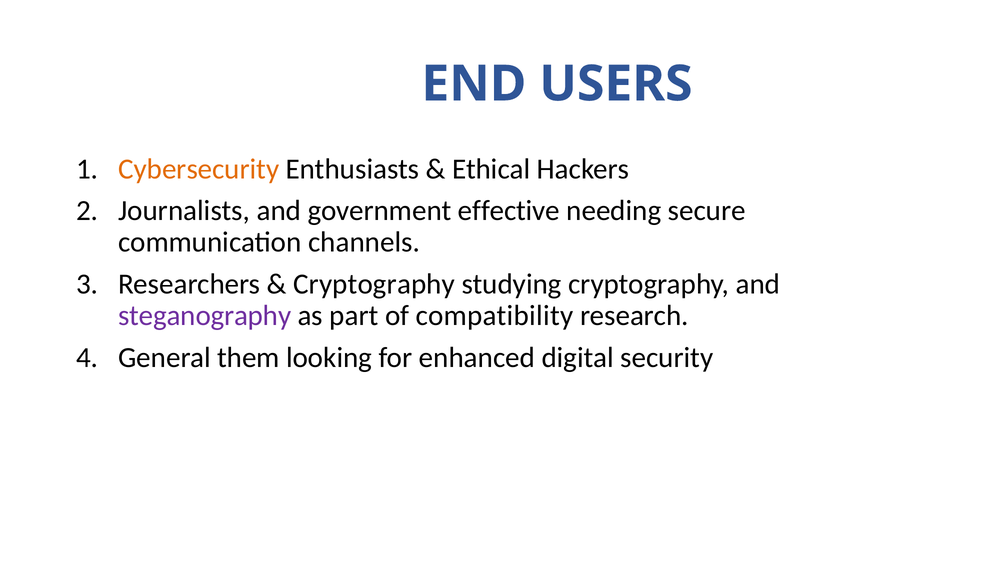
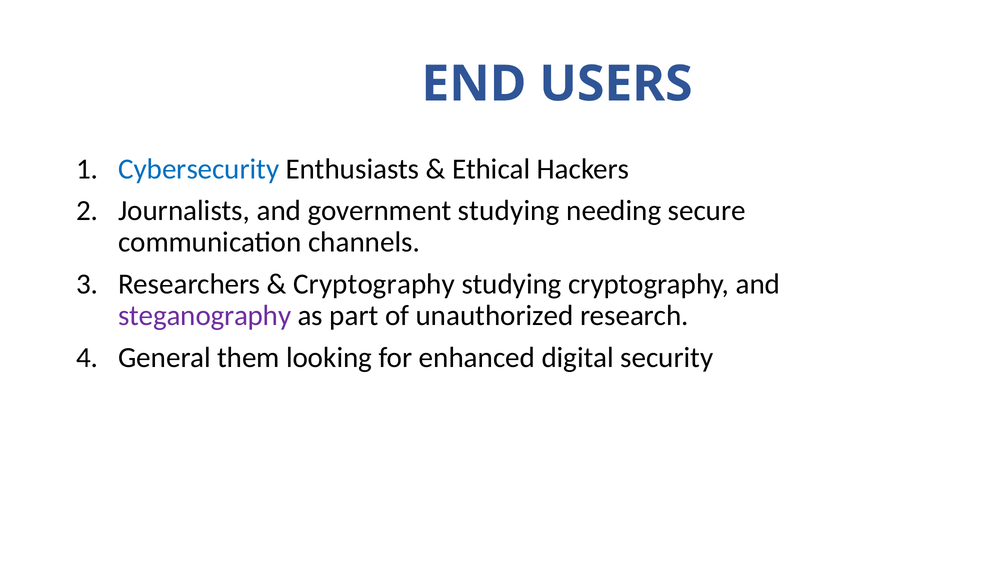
Cybersecurity colour: orange -> blue (199, 169)
government effective: effective -> studying (509, 211)
compatibility: compatibility -> unauthorized (495, 315)
